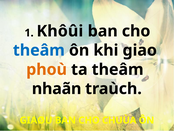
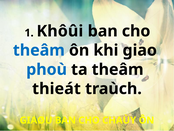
phoù colour: orange -> blue (47, 69)
nhaãn: nhaãn -> thieát (56, 88)
CHUÙA: CHUÙA -> CHAÙY (119, 120)
